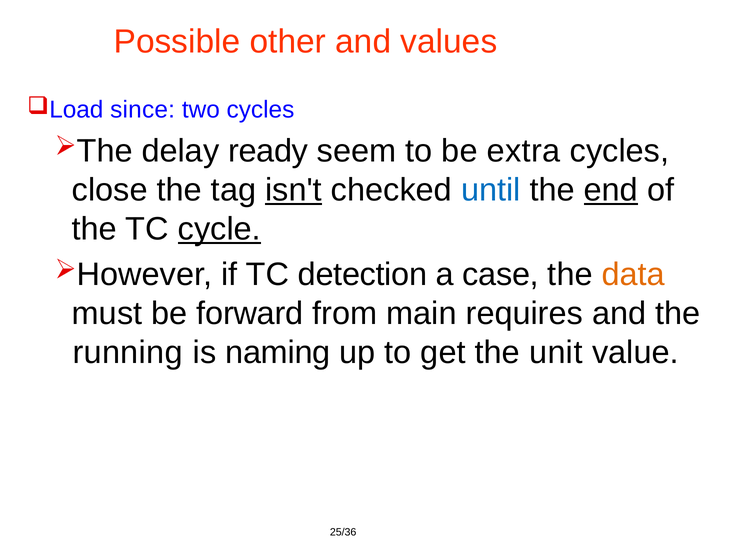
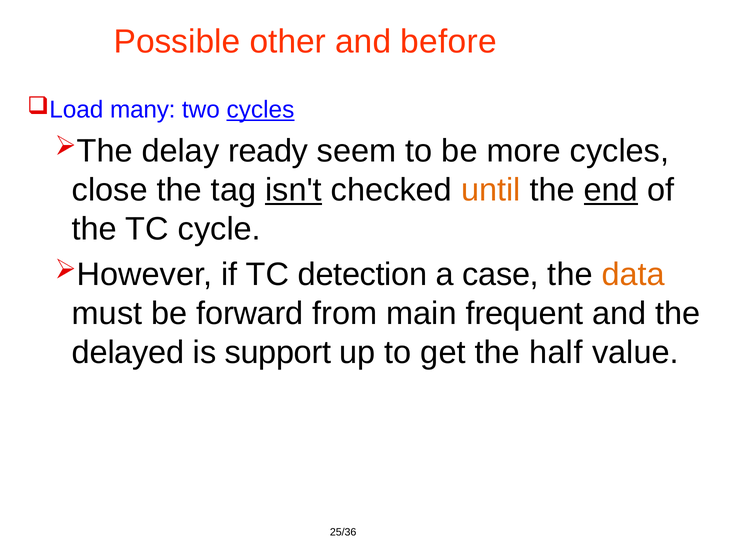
values: values -> before (449, 42)
since: since -> many (143, 110)
cycles underline: none -> present (260, 110)
extra: extra -> more (524, 151)
until colour: blue -> orange (491, 190)
cycle underline: present -> none (219, 229)
requires: requires -> frequent (525, 314)
running: running -> delayed (128, 353)
naming: naming -> support (278, 353)
unit: unit -> half (556, 353)
